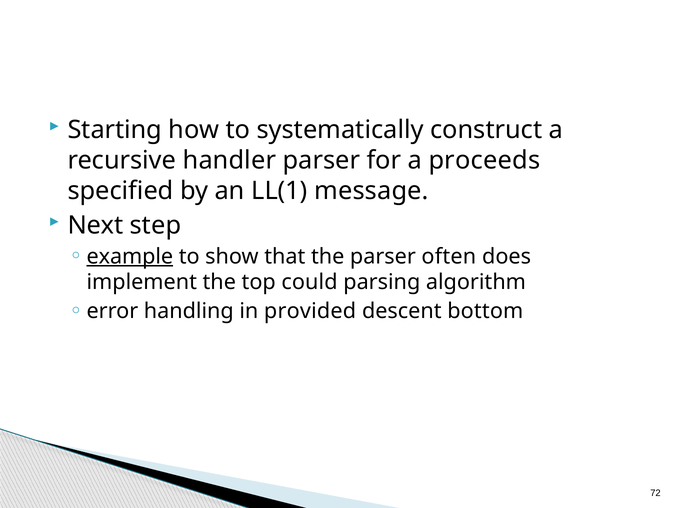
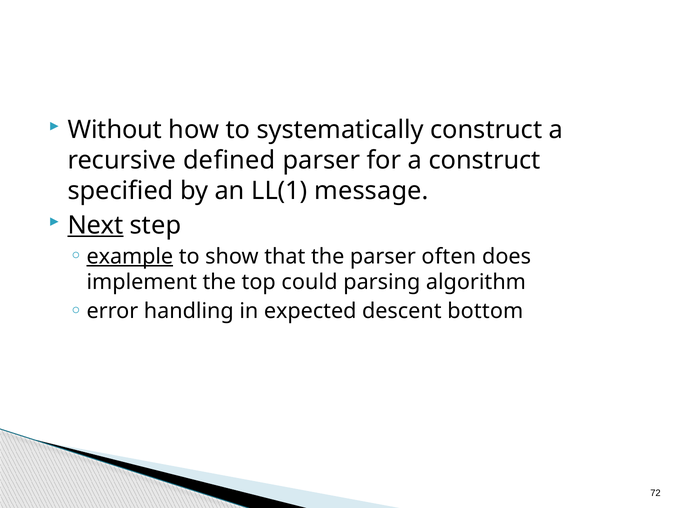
Starting: Starting -> Without (115, 130)
handler: handler -> defined (229, 161)
a proceeds: proceeds -> construct (485, 161)
Next underline: none -> present (96, 225)
provided: provided -> expected (310, 311)
